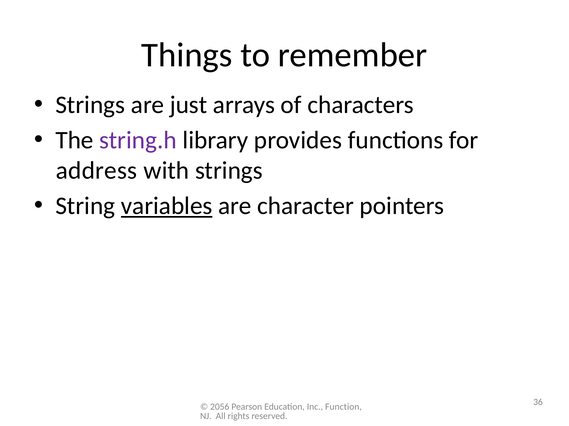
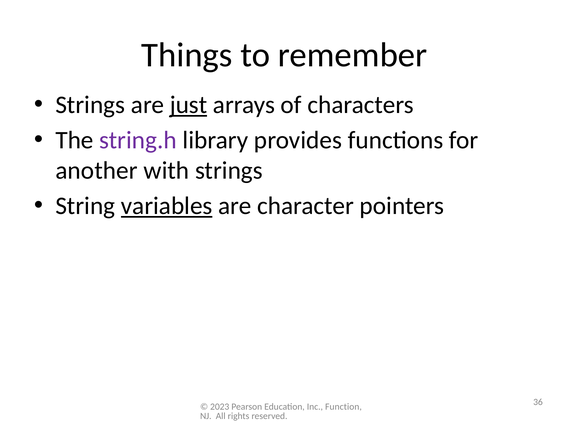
just underline: none -> present (188, 105)
address: address -> another (97, 171)
2056: 2056 -> 2023 (220, 407)
